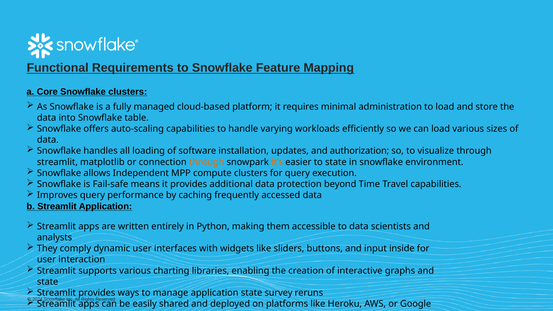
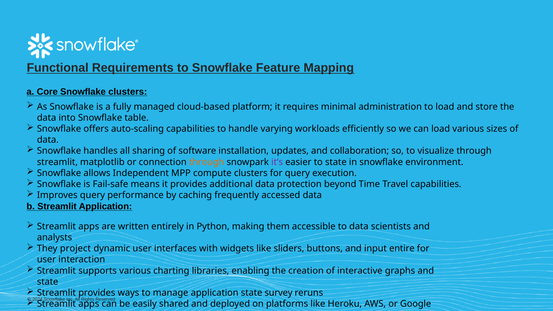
loading: loading -> sharing (149, 151)
authorization: authorization -> collaboration (360, 151)
it’s colour: orange -> purple (277, 162)
comply: comply -> project (75, 249)
inside: inside -> entire (402, 249)
